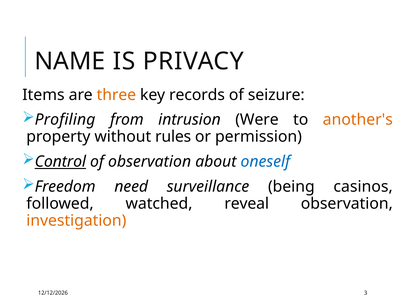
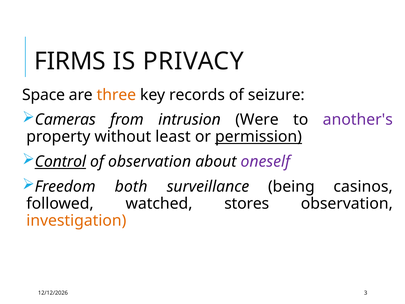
NAME: NAME -> FIRMS (70, 61)
Items: Items -> Space (44, 95)
Profiling: Profiling -> Cameras (65, 120)
another's colour: orange -> purple (358, 120)
rules: rules -> least (173, 137)
permission underline: none -> present (258, 137)
oneself colour: blue -> purple (265, 161)
need: need -> both (131, 186)
reveal: reveal -> stores (247, 203)
